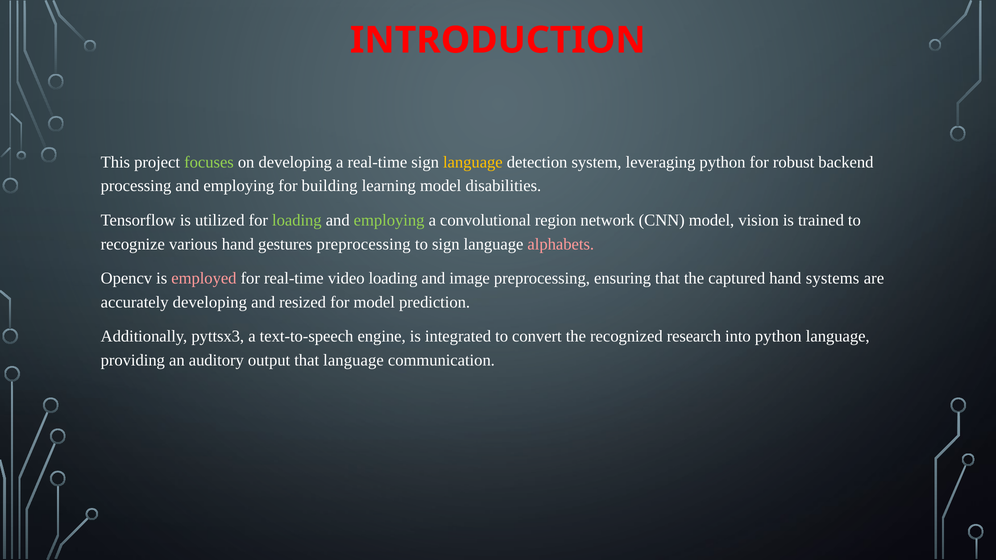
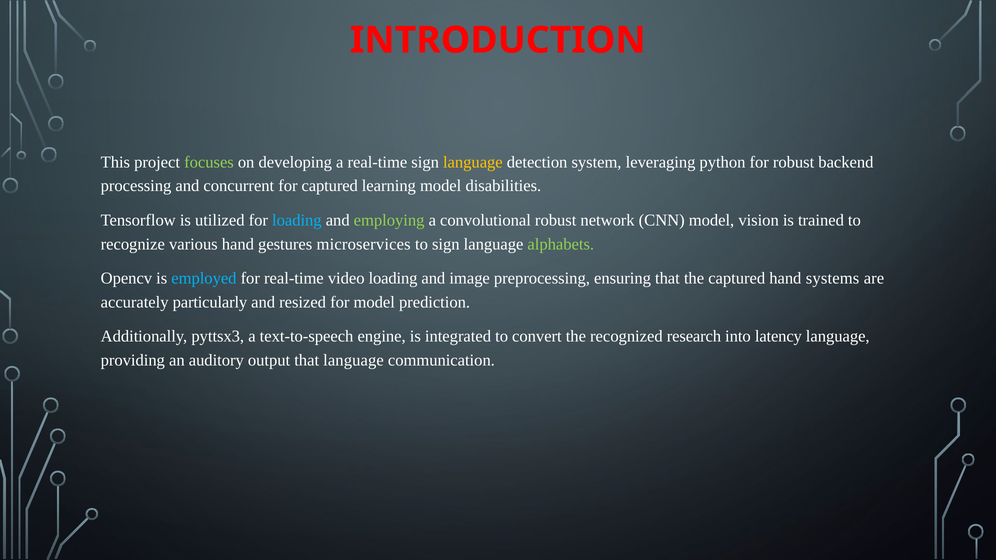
processing and employing: employing -> concurrent (239, 186)
for building: building -> captured (330, 186)
loading colour: light green -> light blue (297, 220)
convolutional region: region -> robust (556, 220)
gestures preprocessing: preprocessing -> microservices (364, 244)
alphabets colour: pink -> light green (561, 244)
employed colour: pink -> light blue (204, 278)
accurately developing: developing -> particularly (210, 302)
into python: python -> latency (778, 336)
